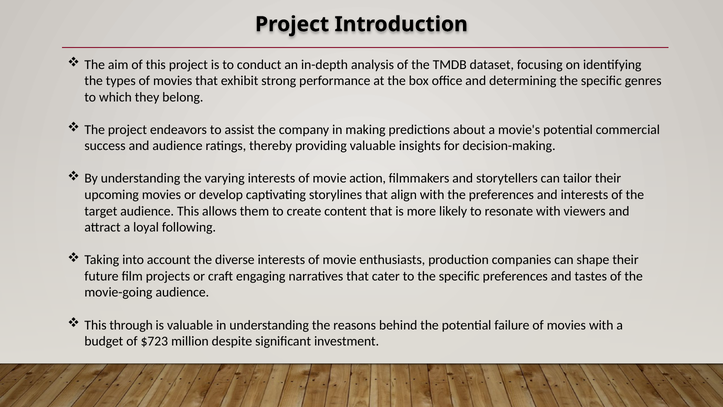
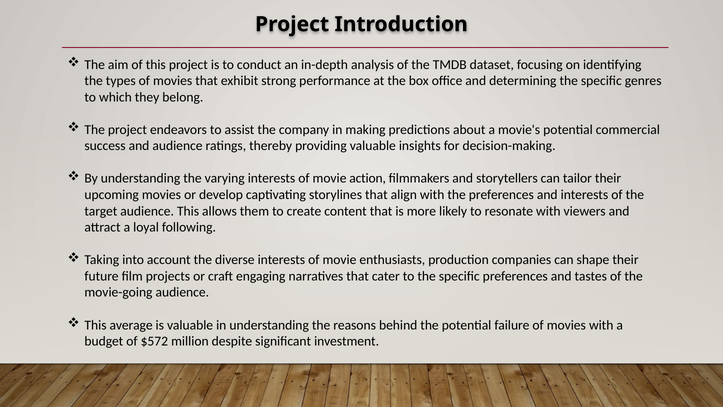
through: through -> average (131, 325)
$723: $723 -> $572 (154, 341)
